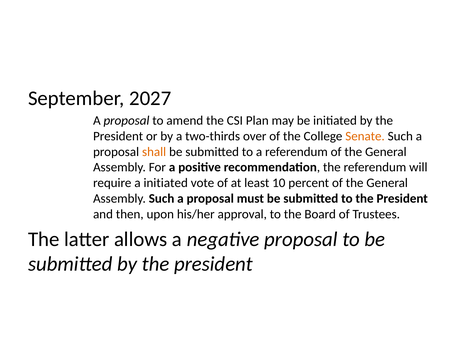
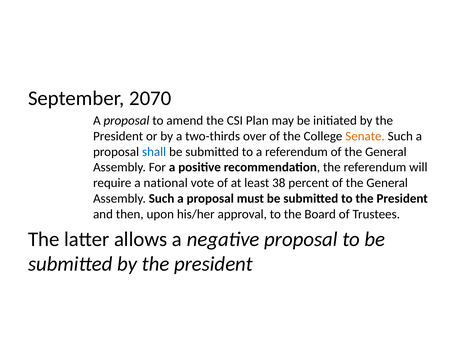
2027: 2027 -> 2070 (150, 98)
shall colour: orange -> blue (154, 152)
a initiated: initiated -> national (166, 183)
10: 10 -> 38 (279, 183)
